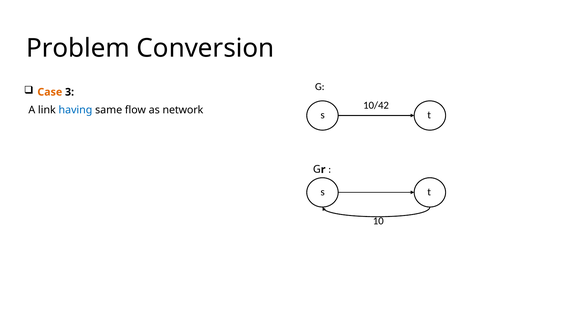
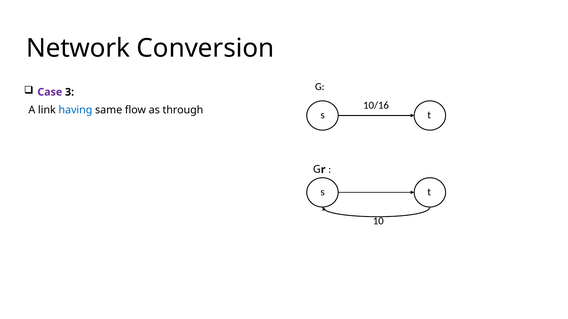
Problem: Problem -> Network (78, 48)
Case colour: orange -> purple (50, 92)
10/42: 10/42 -> 10/16 (376, 106)
network: network -> through (183, 110)
